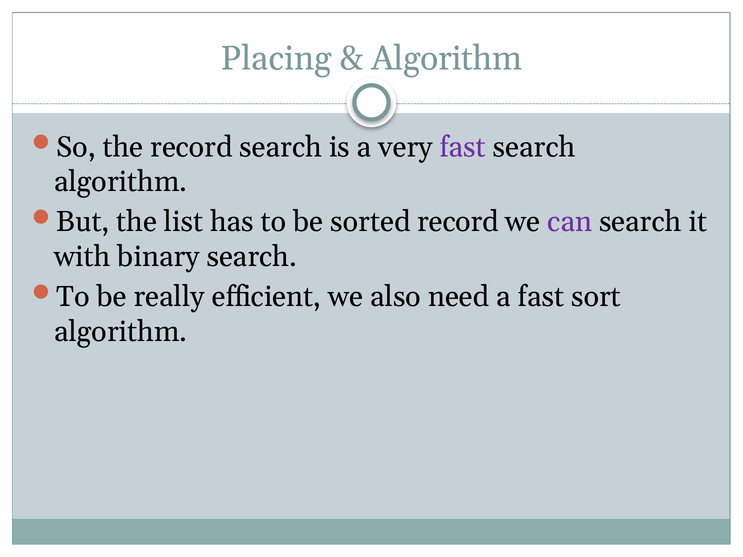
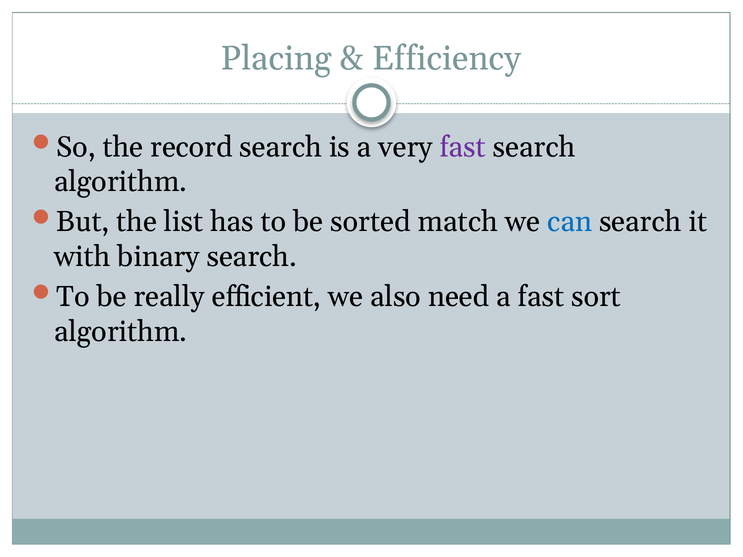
Algorithm: Algorithm -> Efficiency (447, 59)
sorted record: record -> match (458, 222)
can colour: purple -> blue (570, 222)
